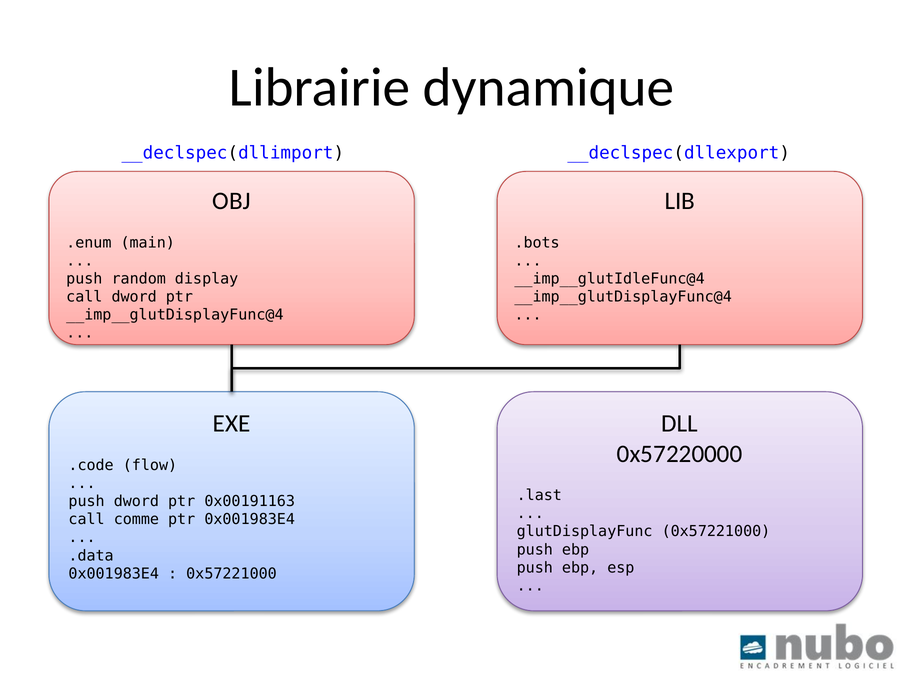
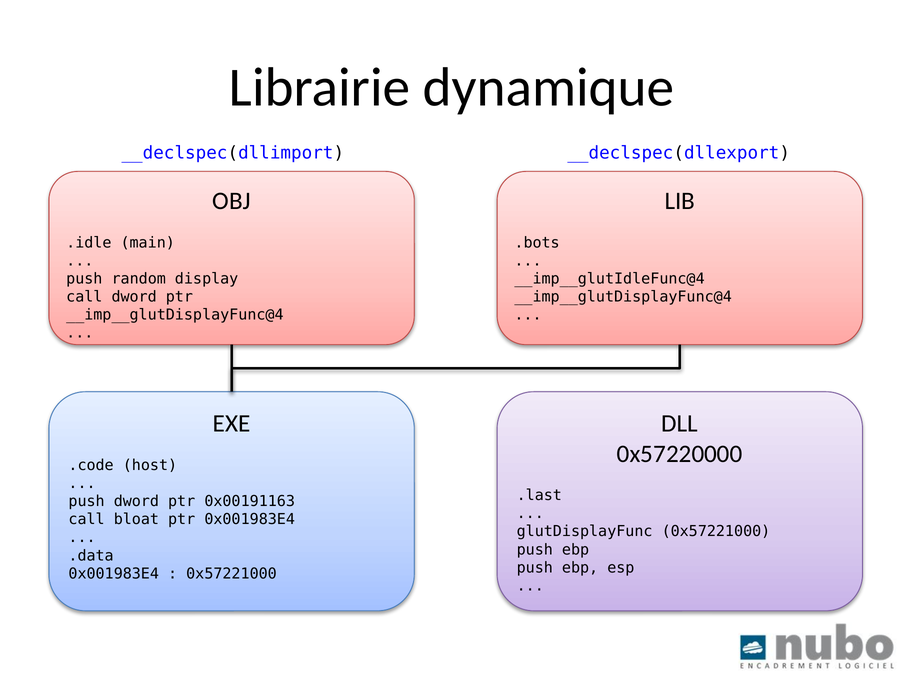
.enum: .enum -> .idle (89, 243)
flow: flow -> host (150, 465)
comme: comme -> bloat (136, 519)
